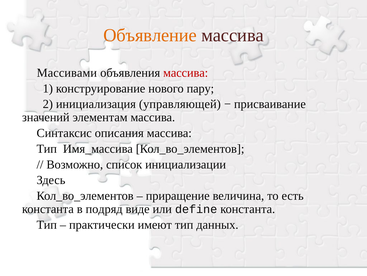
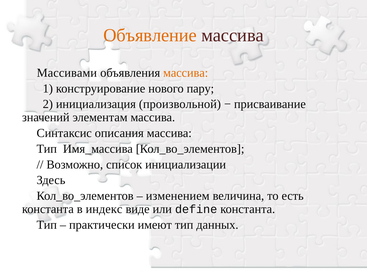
массива colour: red -> orange (186, 73)
управляющей: управляющей -> произвольной (180, 104)
приращение: приращение -> изменением (178, 195)
подряд: подряд -> индекс (104, 209)
